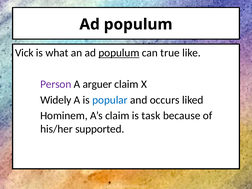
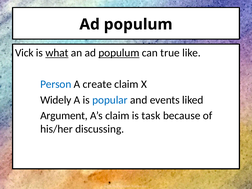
what underline: none -> present (57, 53)
Person colour: purple -> blue (56, 84)
arguer: arguer -> create (97, 84)
occurs: occurs -> events (165, 100)
Hominem: Hominem -> Argument (64, 116)
supported: supported -> discussing (100, 129)
